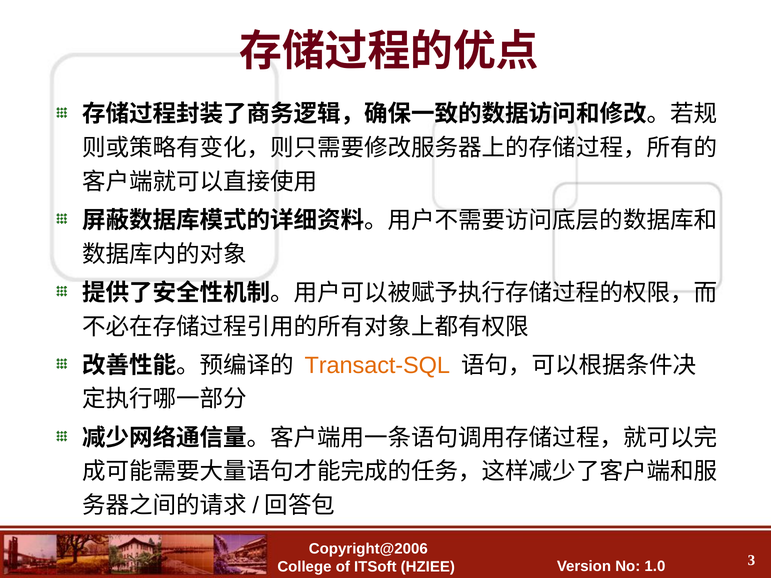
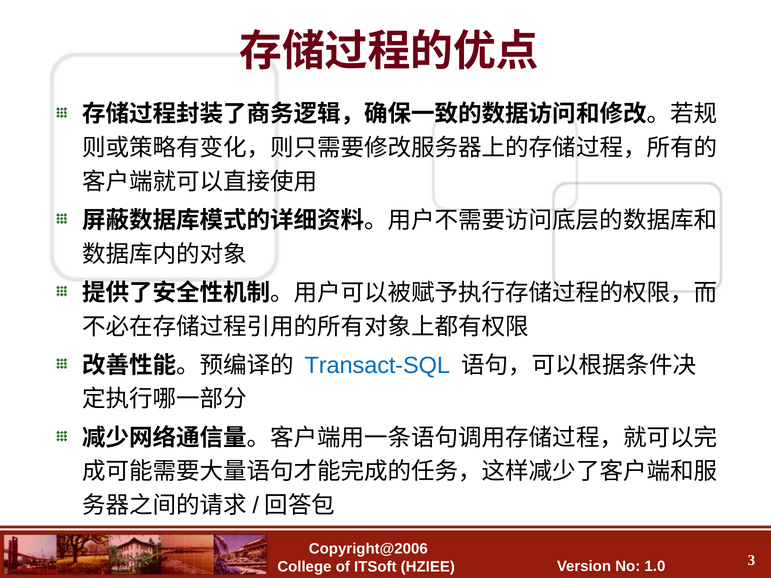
Transact-SQL colour: orange -> blue (377, 365)
